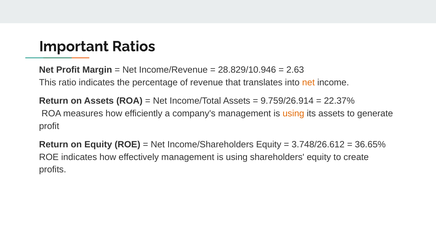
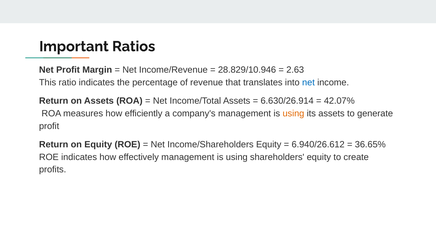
net colour: orange -> blue (308, 83)
9.759/26.914: 9.759/26.914 -> 6.630/26.914 (287, 101)
22.37%: 22.37% -> 42.07% (339, 101)
3.748/26.612: 3.748/26.612 -> 6.940/26.612 (318, 145)
